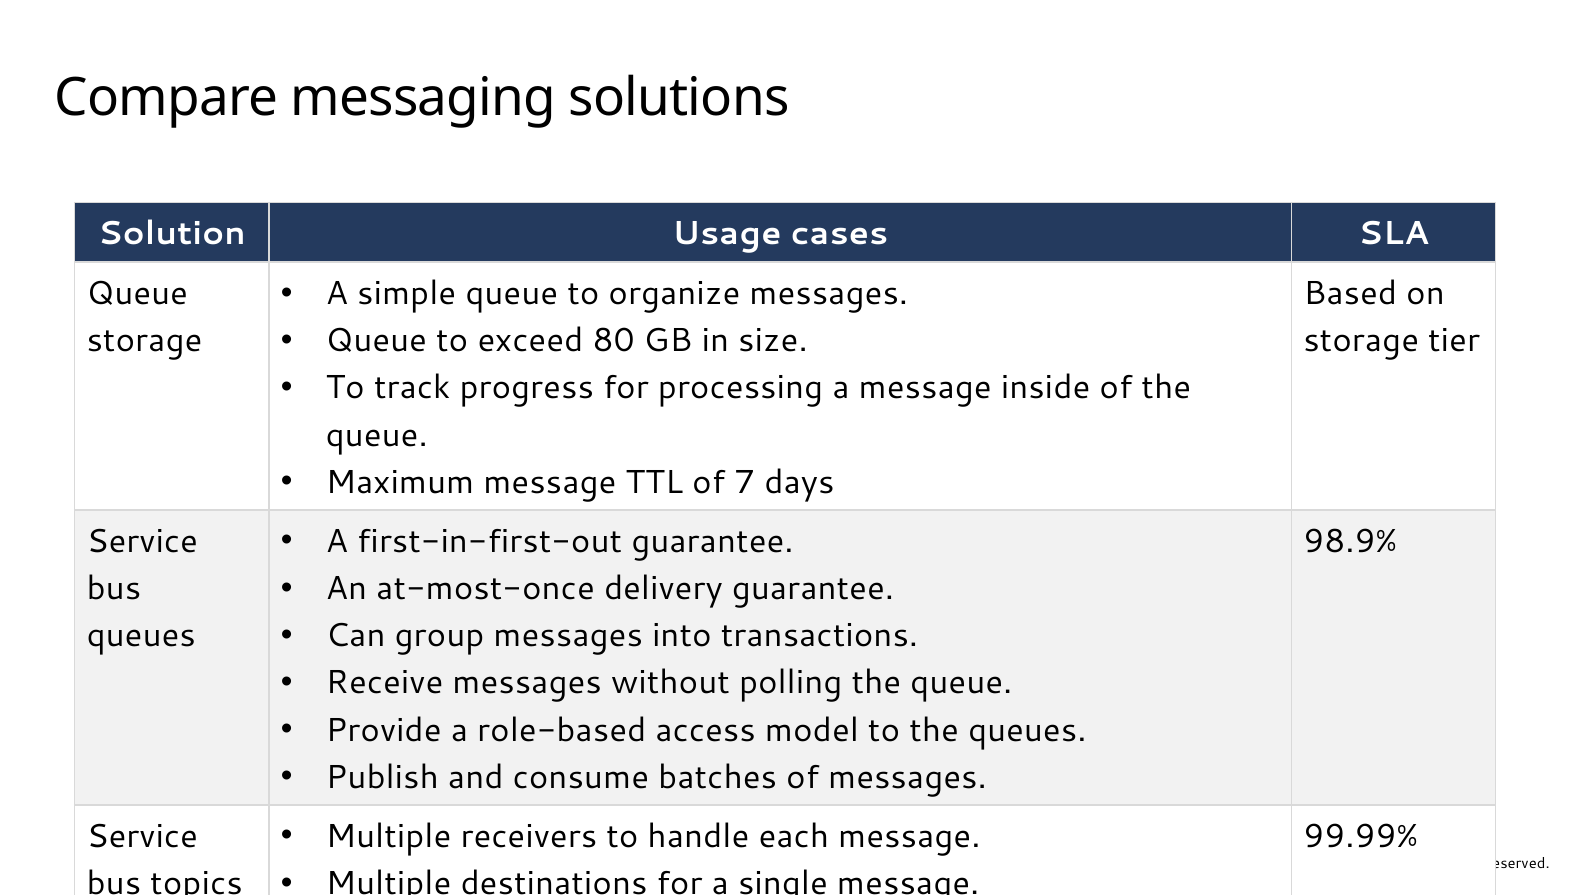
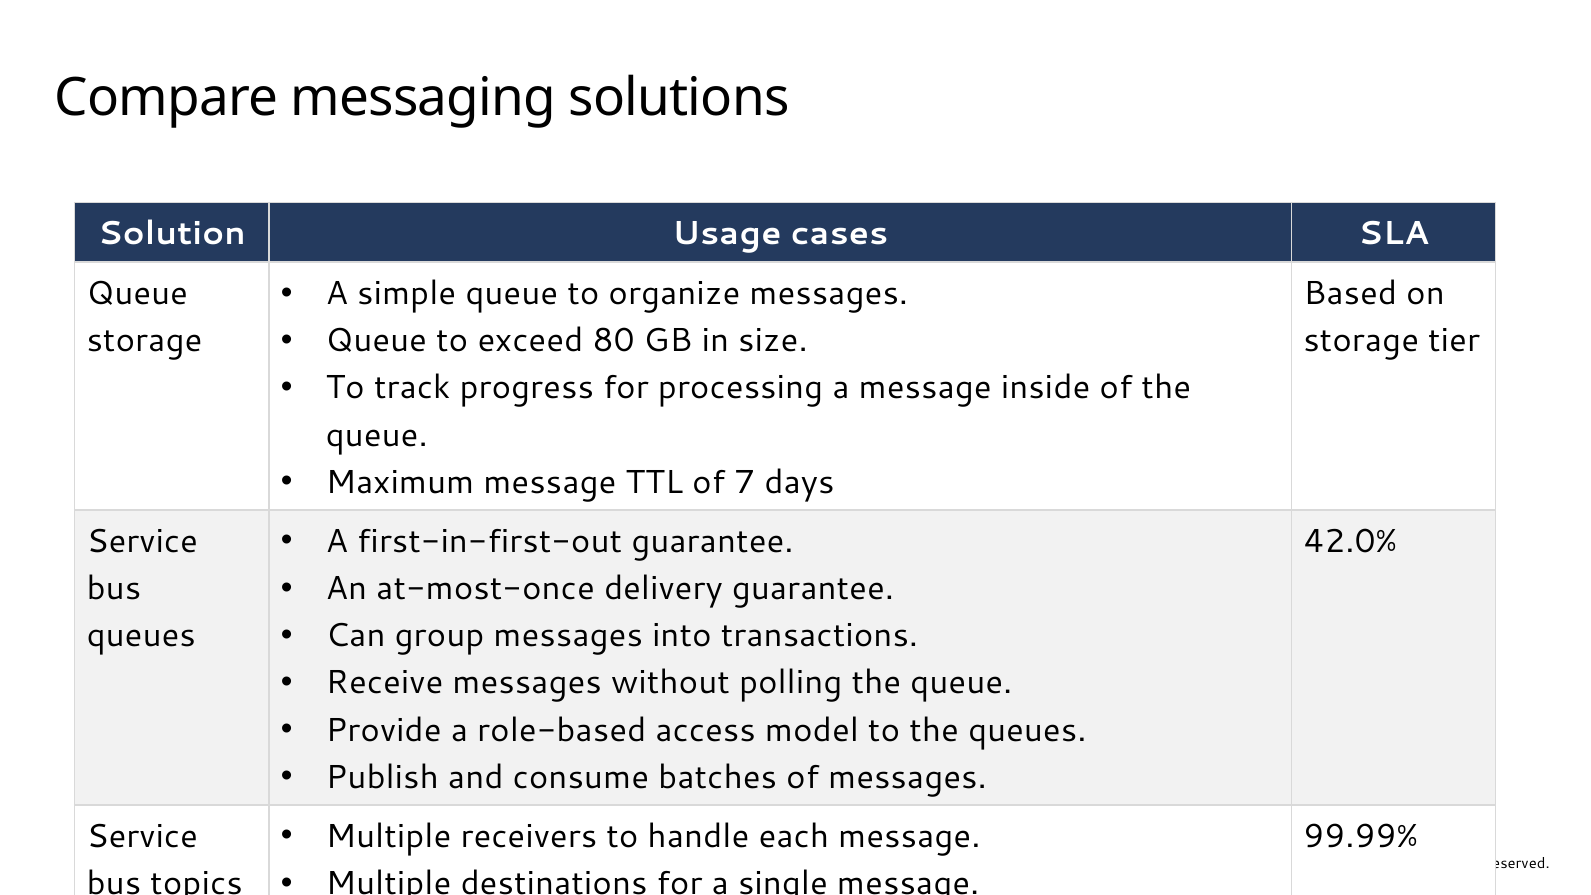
98.9%: 98.9% -> 42.0% (1350, 541)
